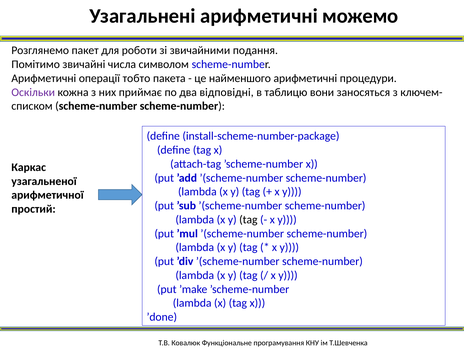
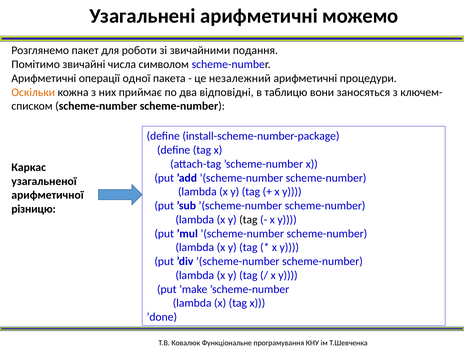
тобто: тобто -> одної (136, 78)
найменшого: найменшого -> незалежний (240, 78)
Оскільки colour: purple -> orange (33, 92)
простий: простий -> різницю (34, 209)
